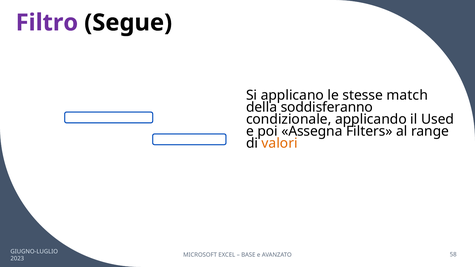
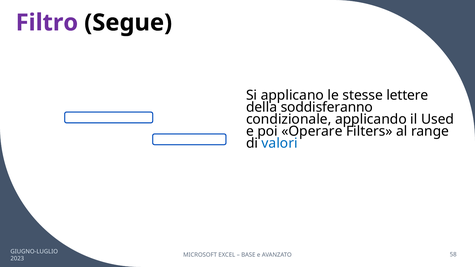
match: match -> lettere (407, 95)
Assegna: Assegna -> Operare (312, 131)
valori colour: orange -> blue (280, 143)
